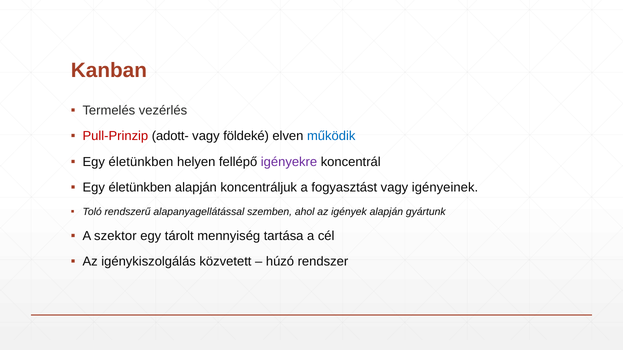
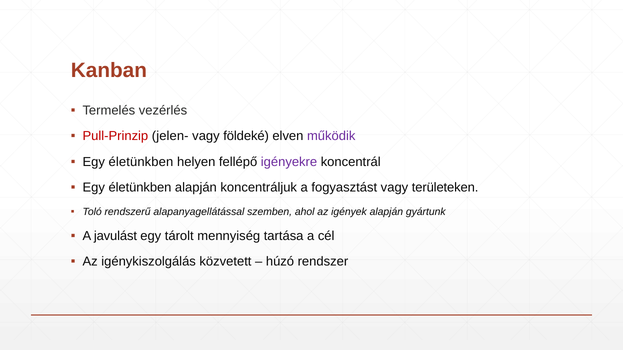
adott-: adott- -> jelen- (170, 136)
működik colour: blue -> purple (331, 136)
igényeinek: igényeinek -> területeken (445, 188)
szektor: szektor -> javulást (115, 236)
